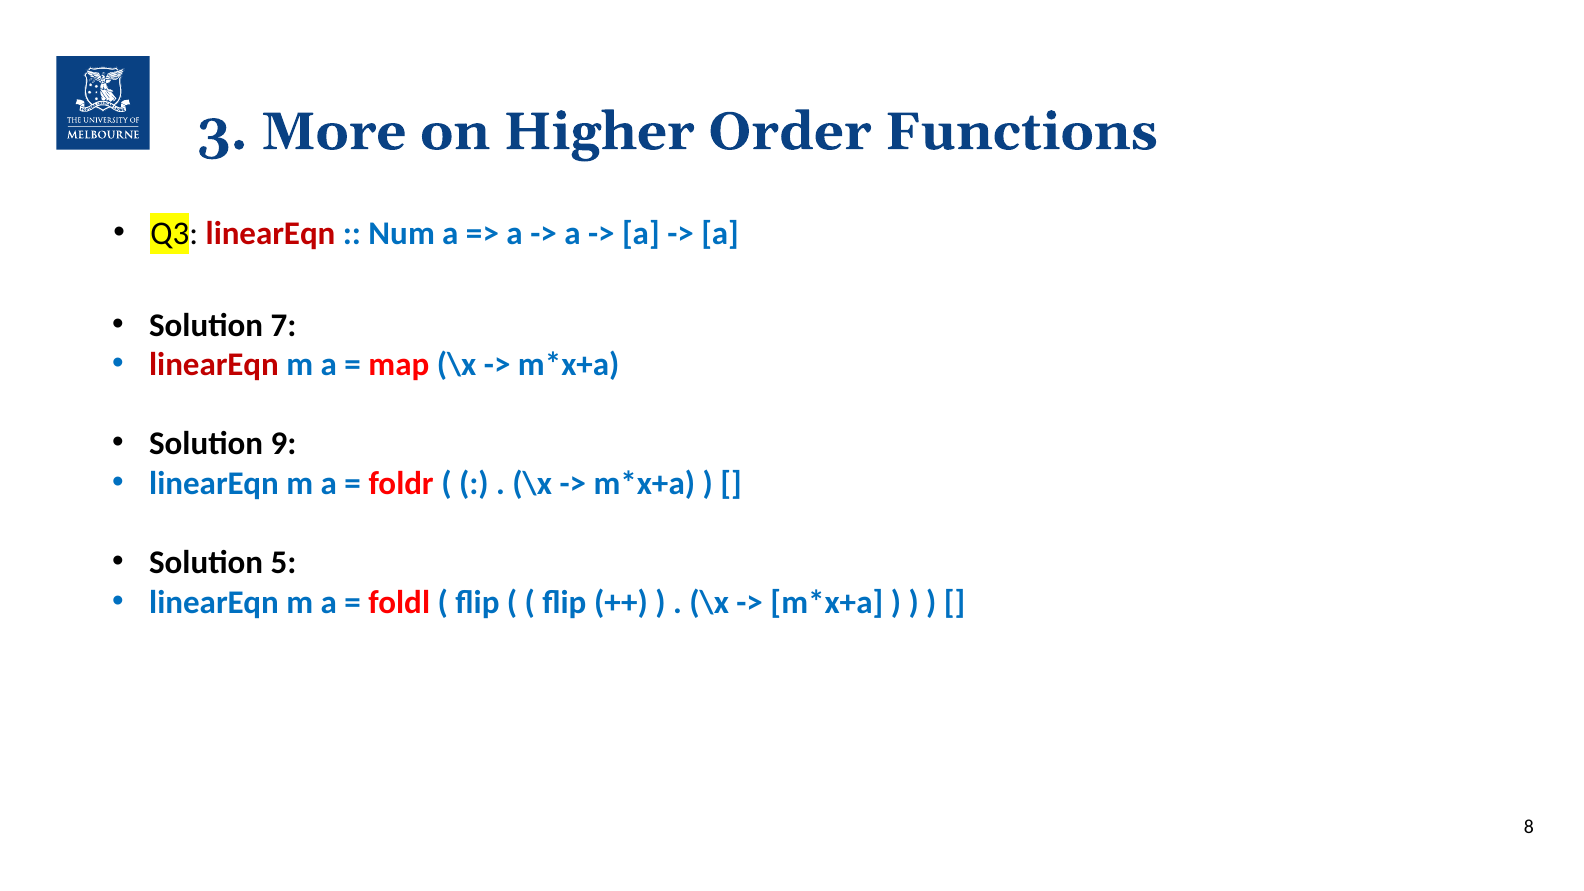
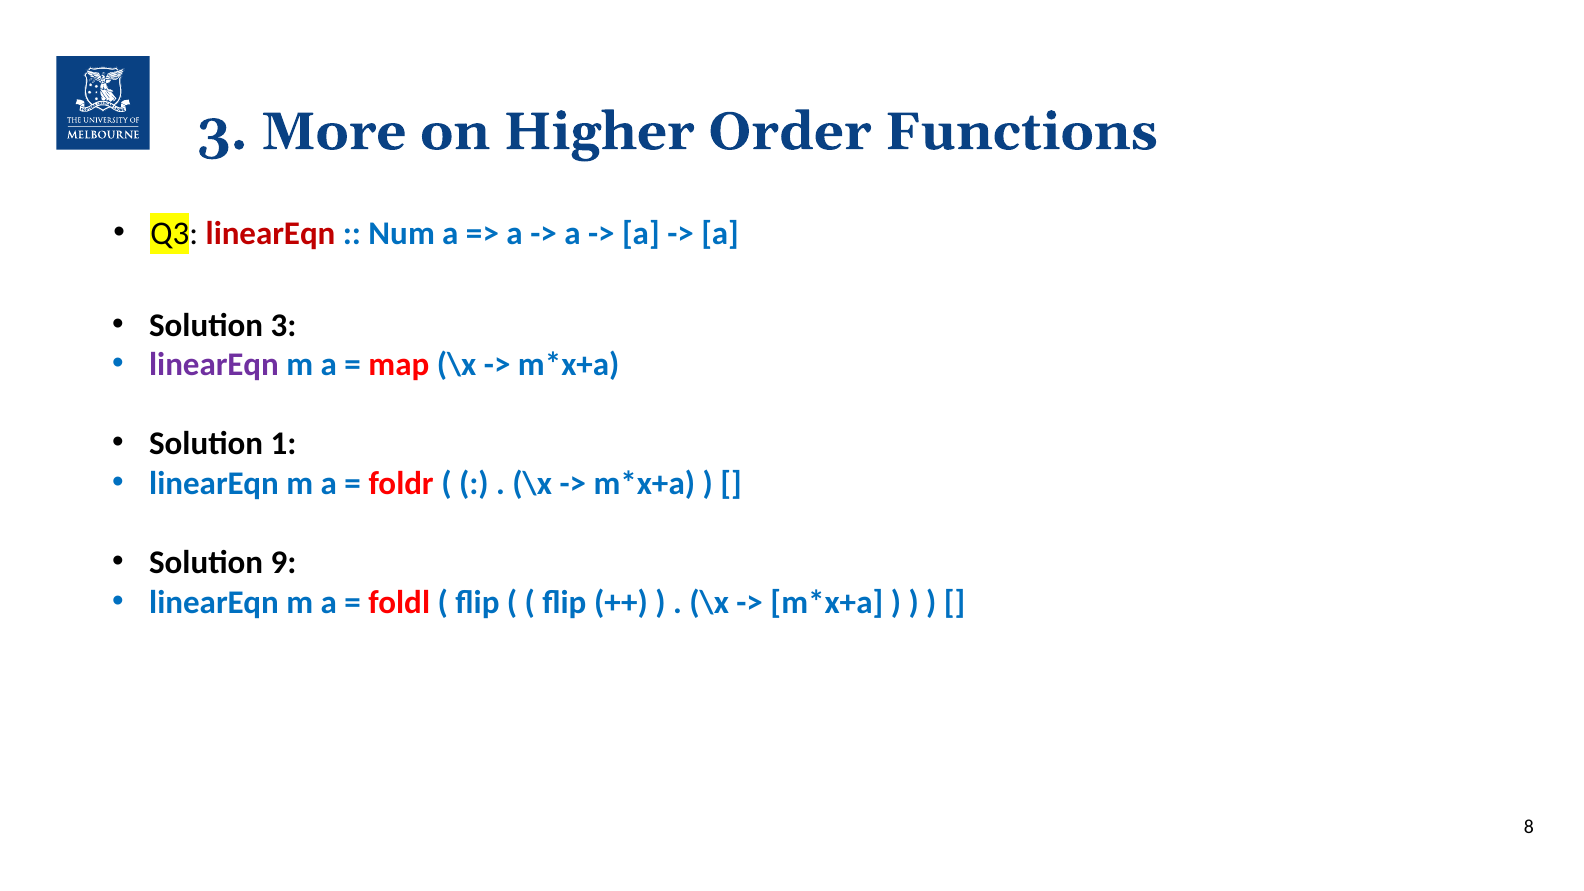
Solution 7: 7 -> 3 (283, 325)
linearEqn colour: red -> purple (214, 365)
9: 9 -> 1 (283, 444)
5: 5 -> 9 (283, 563)
